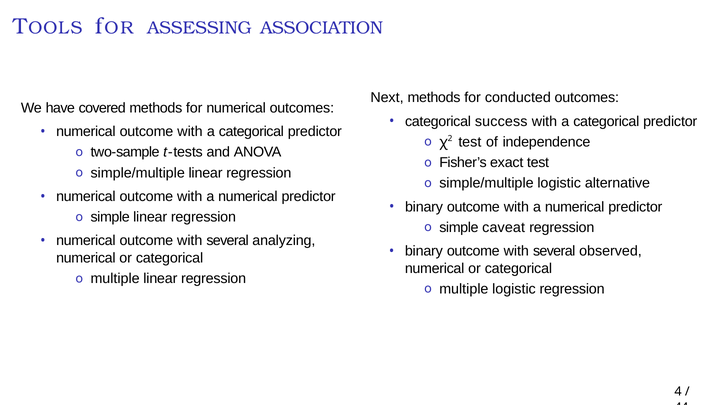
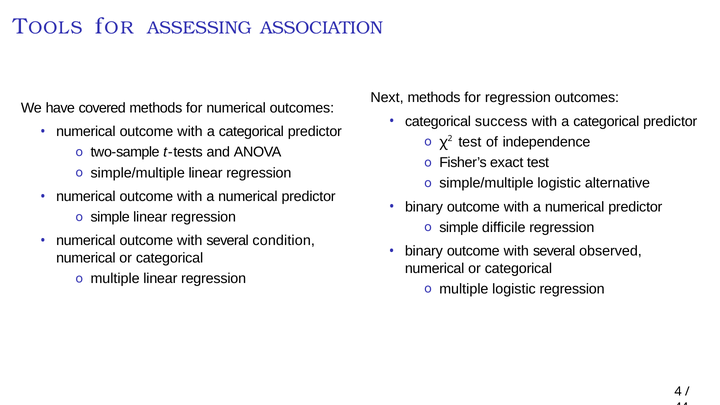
for conducted: conducted -> regression (518, 98)
caveat: caveat -> difficile (504, 228)
analyzing: analyzing -> condition (284, 241)
